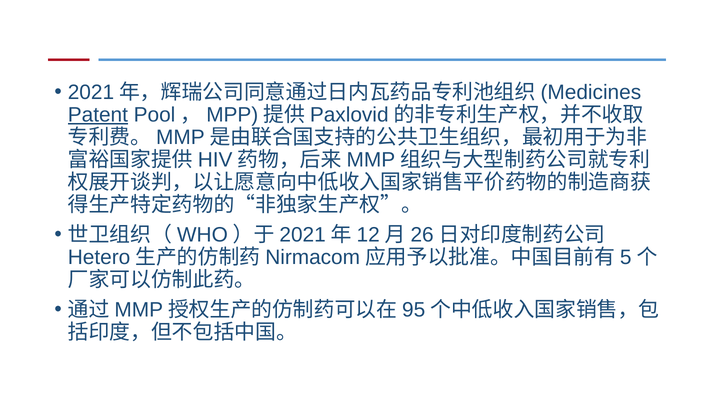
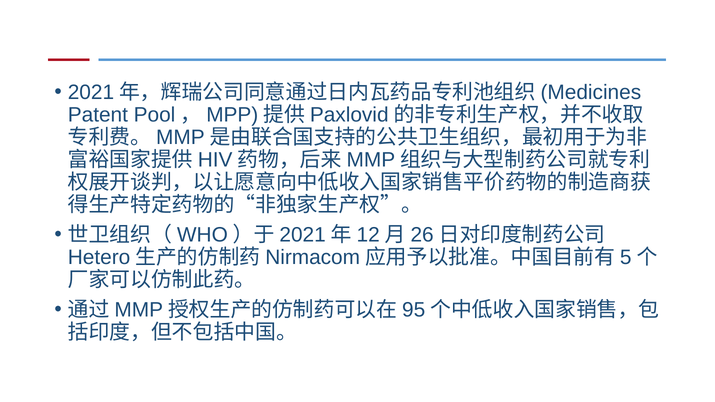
Patent underline: present -> none (98, 115)
